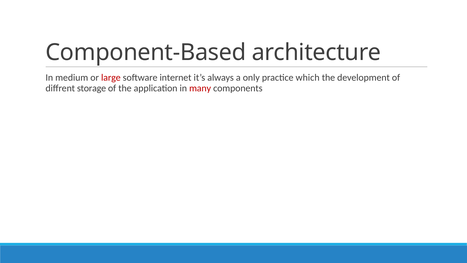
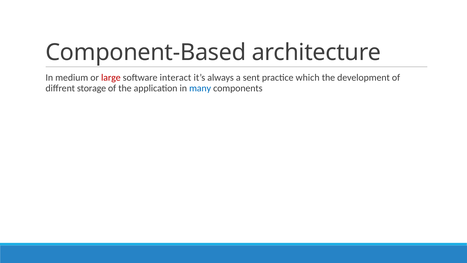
internet: internet -> interact (175, 78)
only: only -> sent (251, 78)
many colour: red -> blue (200, 88)
